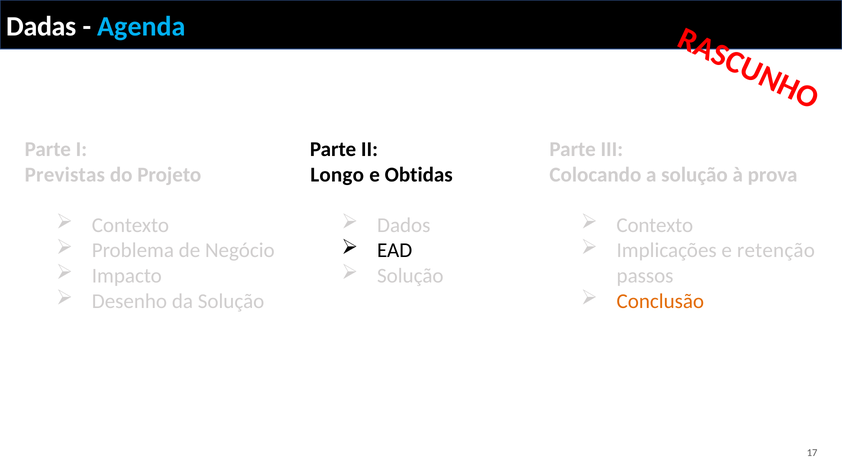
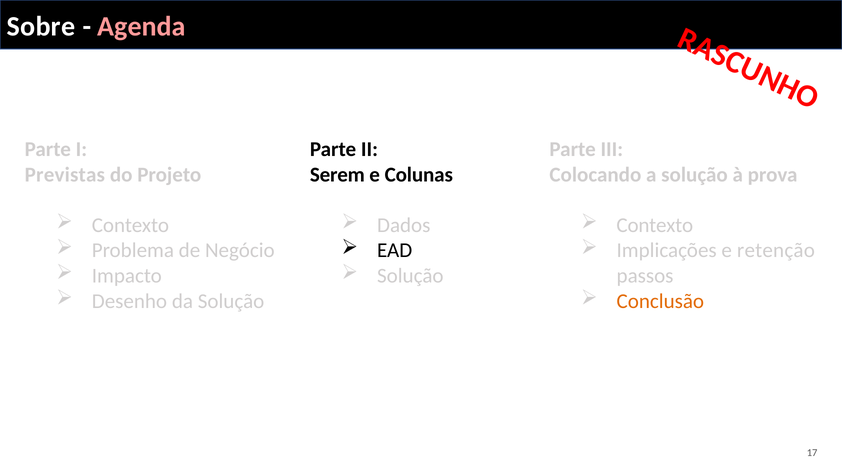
Dadas: Dadas -> Sobre (41, 27)
Agenda colour: light blue -> pink (142, 27)
Longo: Longo -> Serem (337, 175)
Obtidas: Obtidas -> Colunas (419, 175)
